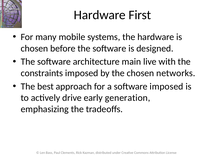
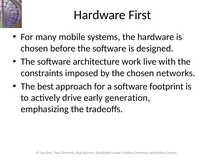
main: main -> work (131, 62)
software imposed: imposed -> footprint (167, 86)
